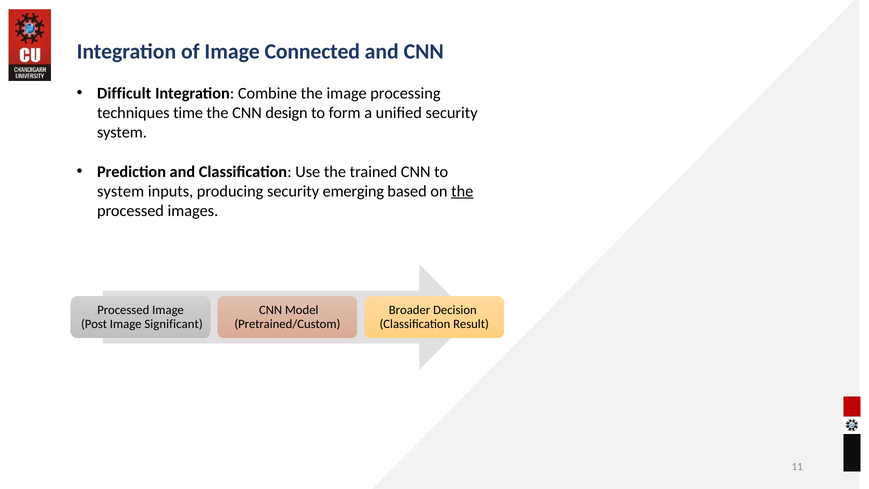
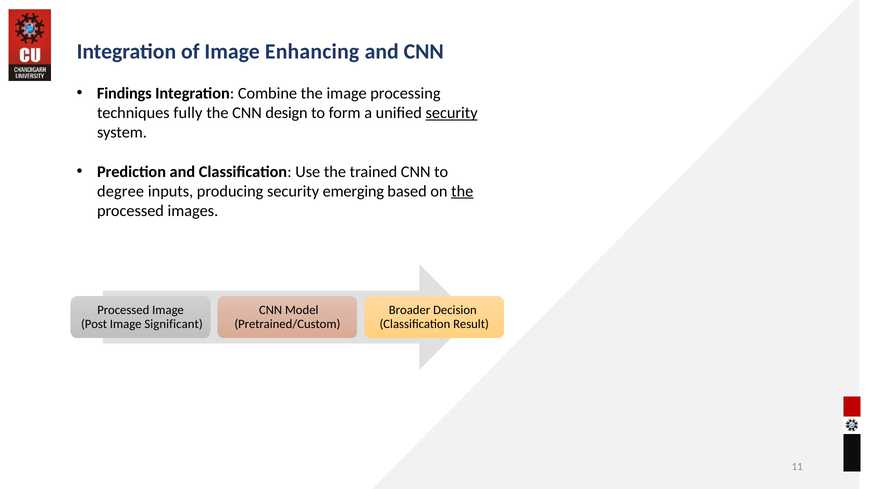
Connected: Connected -> Enhancing (312, 51)
Difficult: Difficult -> Findings (124, 93)
time: time -> fully (188, 113)
security underline: none -> present (452, 113)
system: system -> degree (121, 191)
